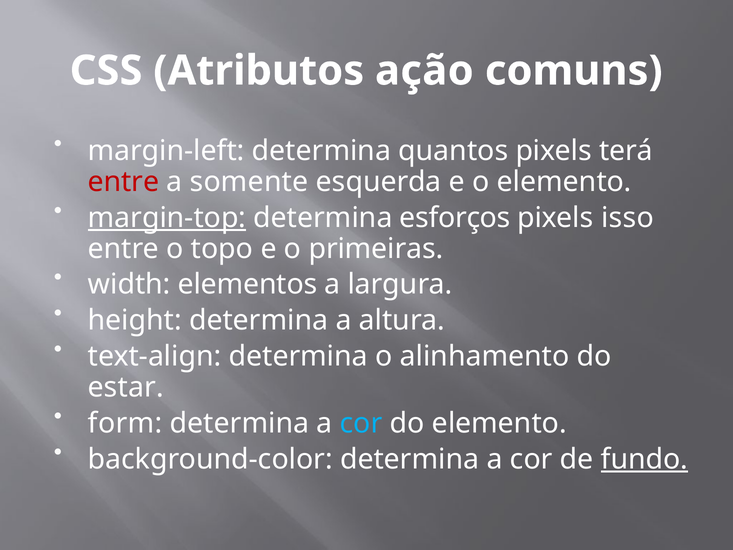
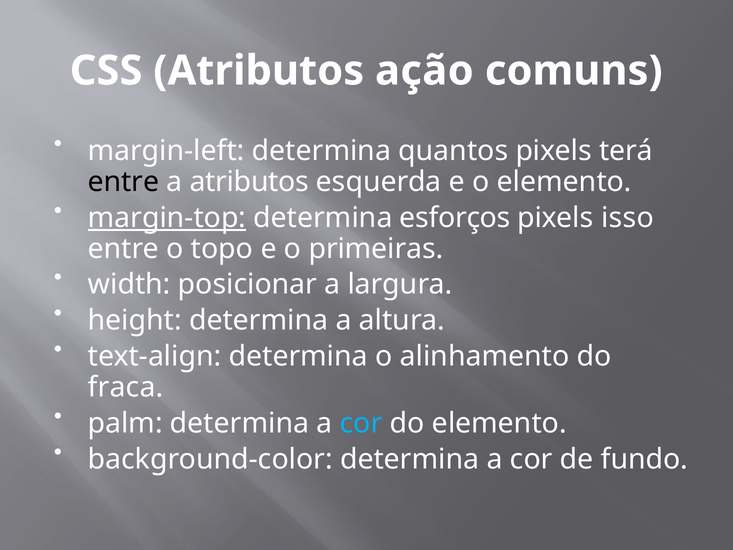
entre colour: red -> black (124, 182)
a somente: somente -> atributos (249, 182)
elementos: elementos -> posicionar (247, 284)
estar: estar -> fraca (126, 387)
form: form -> palm (125, 423)
fundo underline: present -> none (644, 459)
